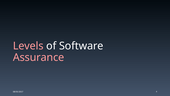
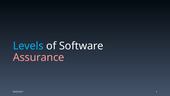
Levels colour: pink -> light blue (28, 46)
